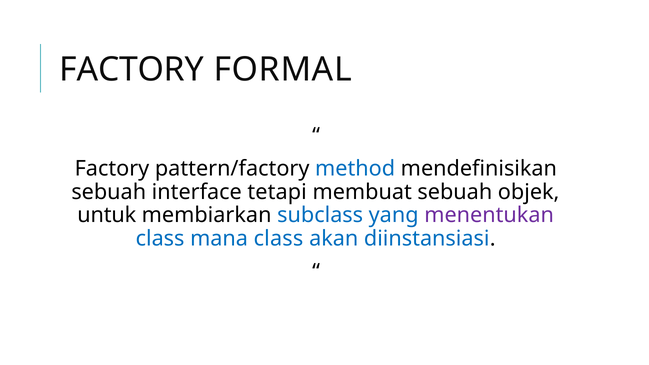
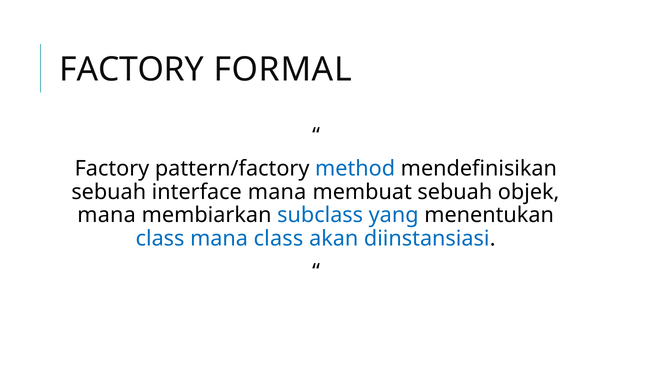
interface tetapi: tetapi -> mana (277, 192)
untuk: untuk -> mana (107, 215)
menentukan colour: purple -> black (489, 215)
